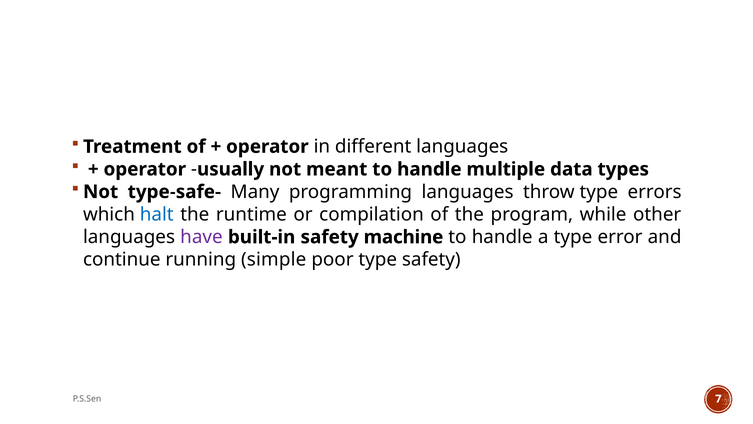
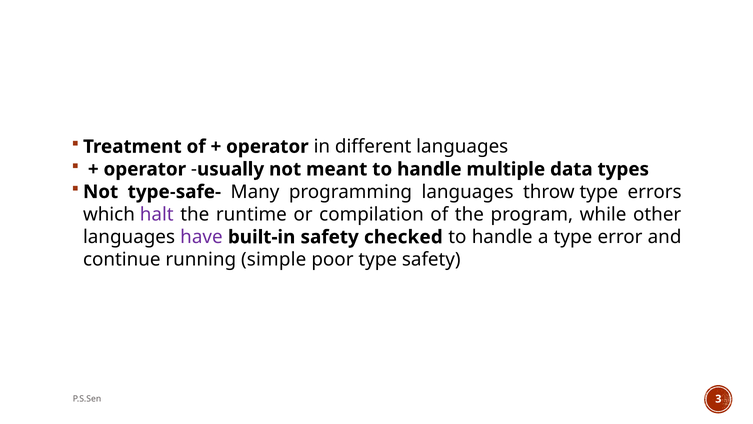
halt colour: blue -> purple (157, 214)
machine: machine -> checked (403, 237)
7: 7 -> 3 (718, 399)
